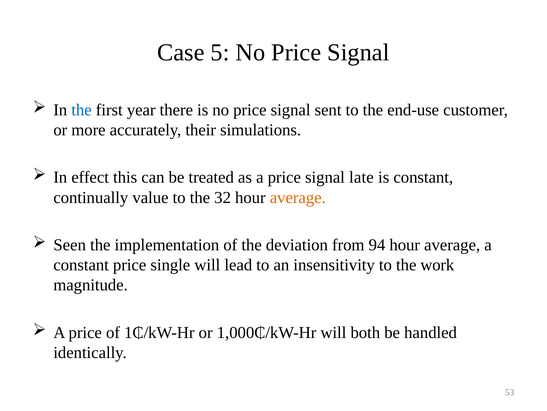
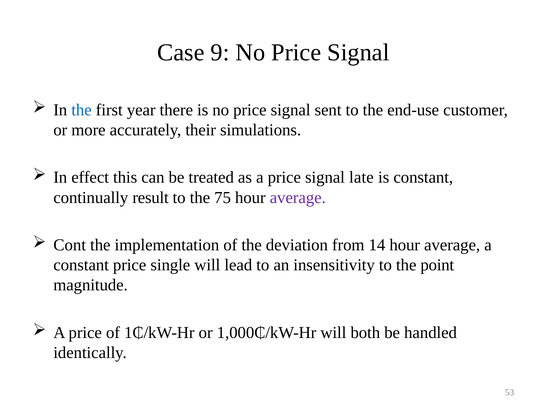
5: 5 -> 9 (220, 52)
value: value -> result (151, 197)
32: 32 -> 75 (223, 197)
average colour: orange -> purple (298, 197)
Seen: Seen -> Cont (70, 245)
94: 94 -> 14 (377, 245)
work: work -> point (437, 265)
